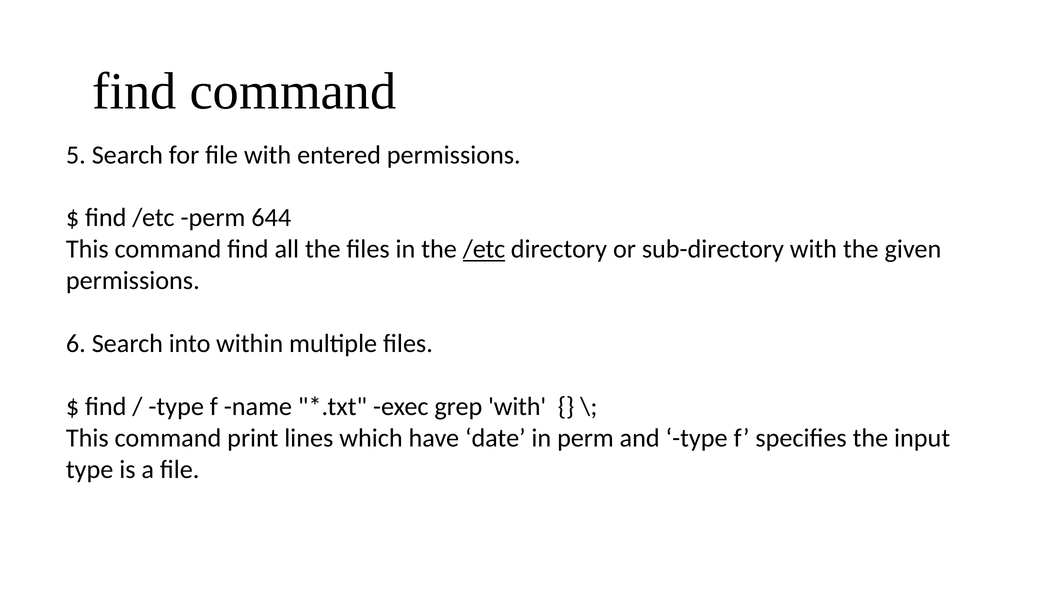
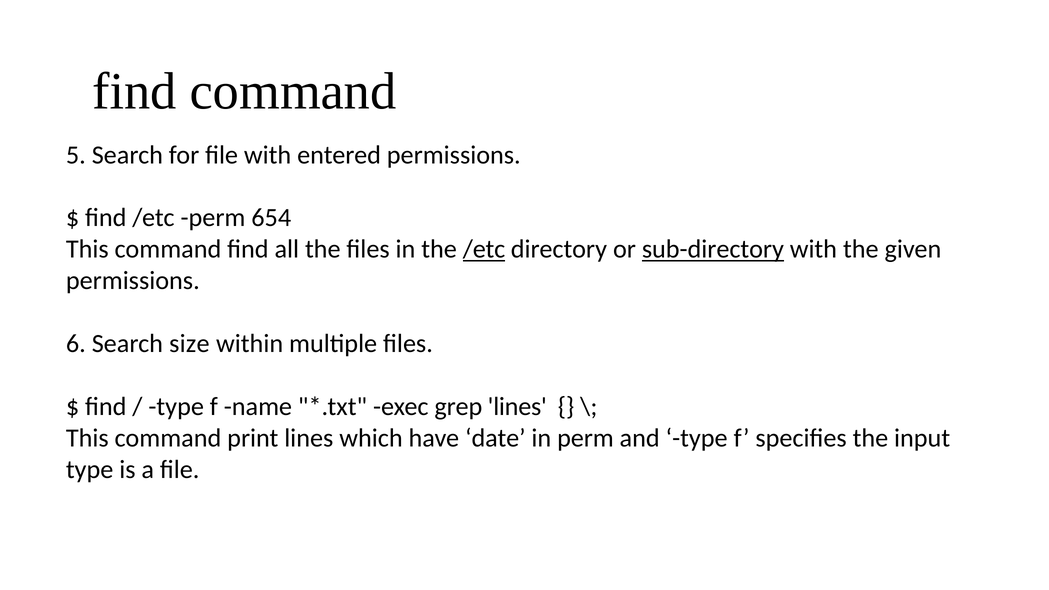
644: 644 -> 654 (271, 218)
sub-directory underline: none -> present (713, 249)
into: into -> size (189, 344)
grep with: with -> lines (517, 407)
